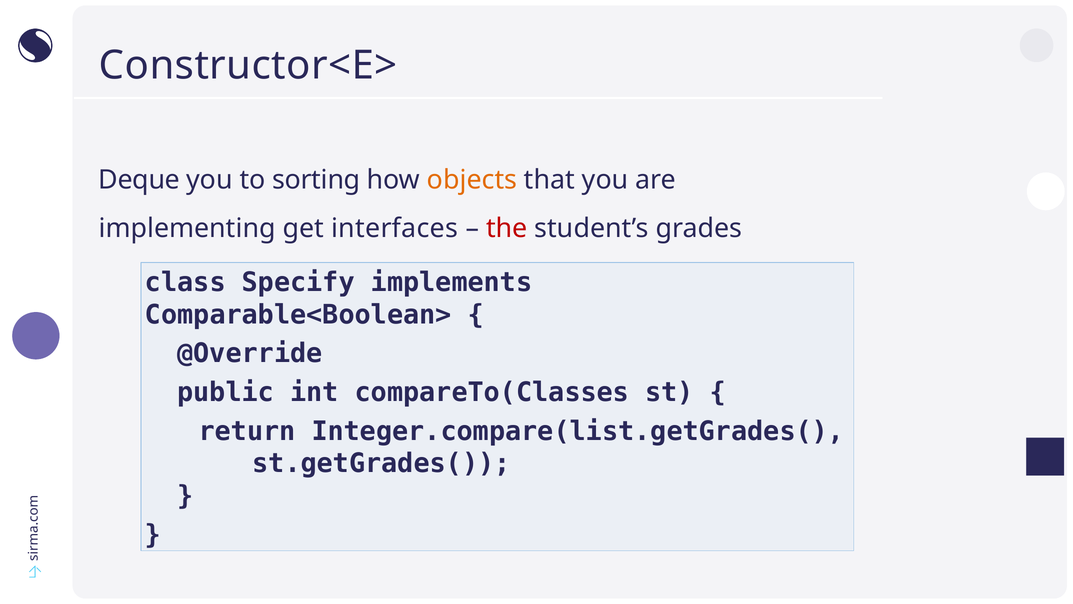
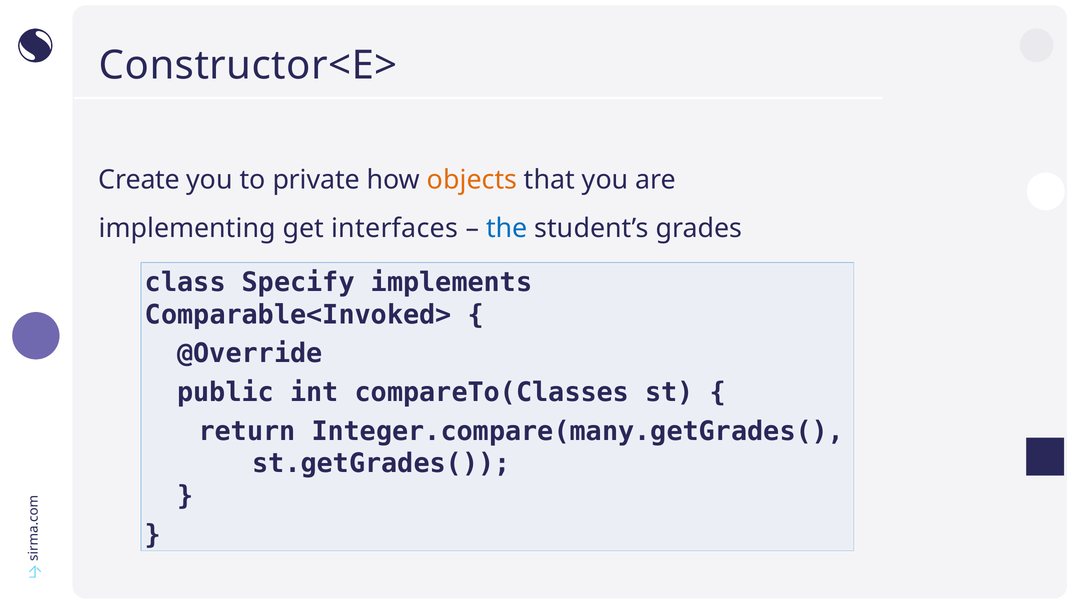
Deque: Deque -> Create (139, 180)
sorting: sorting -> private (316, 180)
the colour: red -> blue (507, 228)
Comparable<Boolean>: Comparable<Boolean> -> Comparable<Invoked> (298, 314)
Integer.compare(list.getGrades(: Integer.compare(list.getGrades( -> Integer.compare(many.getGrades( (578, 431)
